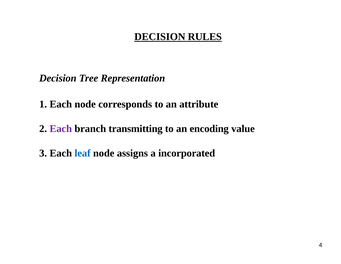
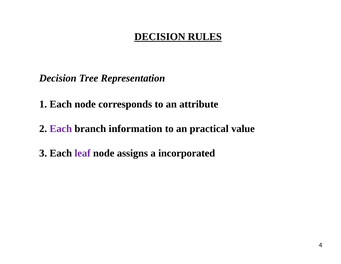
transmitting: transmitting -> information (135, 128)
encoding: encoding -> practical (209, 128)
leaf colour: blue -> purple (83, 153)
